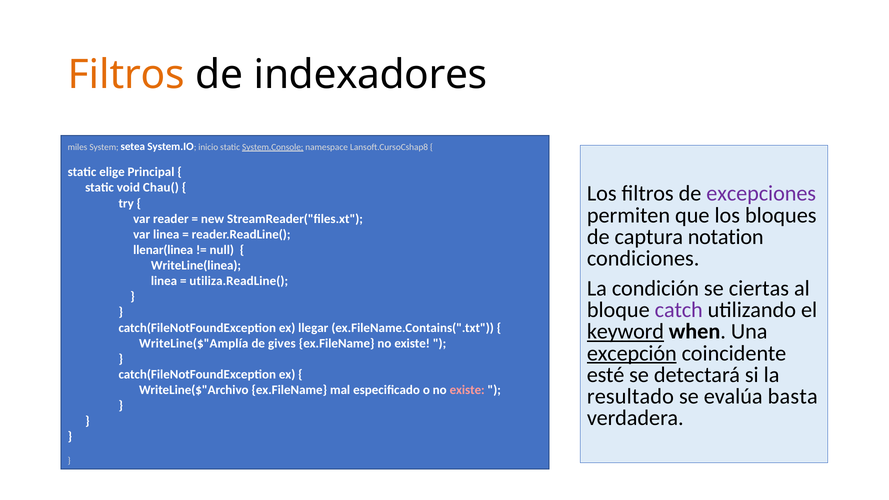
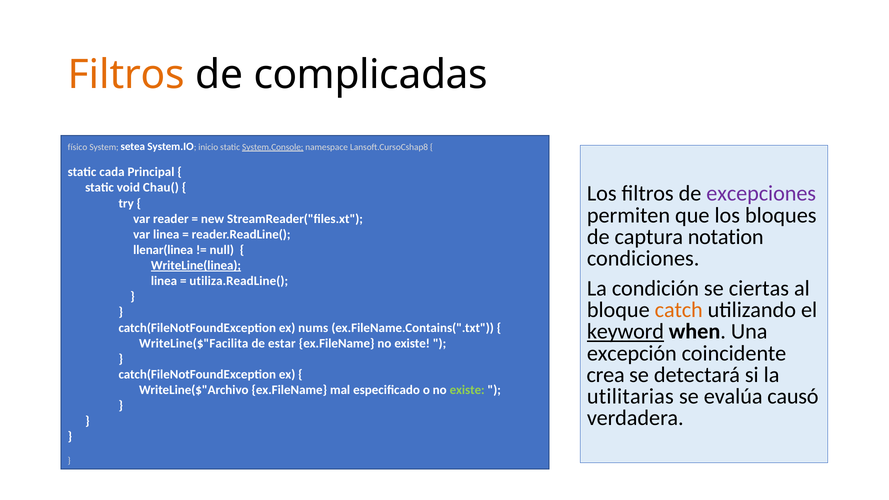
indexadores: indexadores -> complicadas (371, 75)
miles: miles -> físico (77, 147)
elige: elige -> cada (112, 172)
WriteLine(linea underline: none -> present (196, 266)
catch colour: purple -> orange (679, 310)
llegar: llegar -> nums (313, 328)
WriteLine($"Amplía: WriteLine($"Amplía -> WriteLine($"Facilita (194, 343)
gives: gives -> estar (282, 343)
excepción underline: present -> none (632, 353)
esté: esté -> crea (606, 375)
existe colour: pink -> light green (467, 390)
resultado: resultado -> utilitarias (630, 396)
basta: basta -> causó (793, 396)
